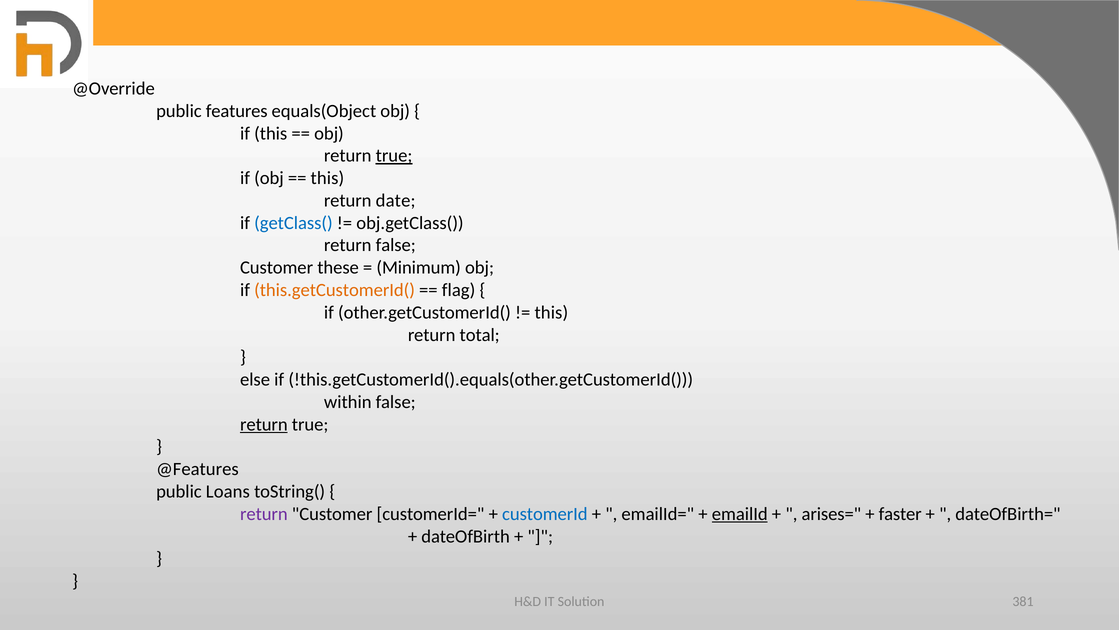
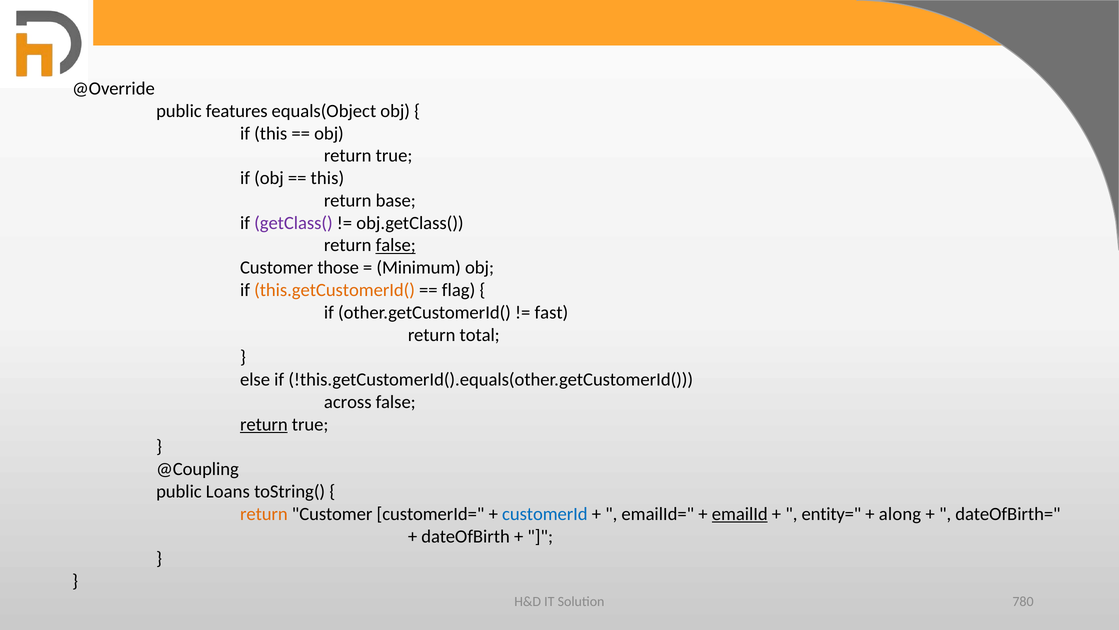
true underline: present -> none (394, 156)
date: date -> base (396, 200)
getClass( colour: blue -> purple (293, 223)
false underline: none -> present (396, 245)
these: these -> those (338, 267)
this: this -> fast (551, 312)
within: within -> across (348, 402)
@Features: @Features -> @Coupling (197, 469)
return colour: purple -> orange (264, 514)
arises=: arises= -> entity= (831, 514)
faster: faster -> along (900, 514)
381: 381 -> 780 (1023, 601)
